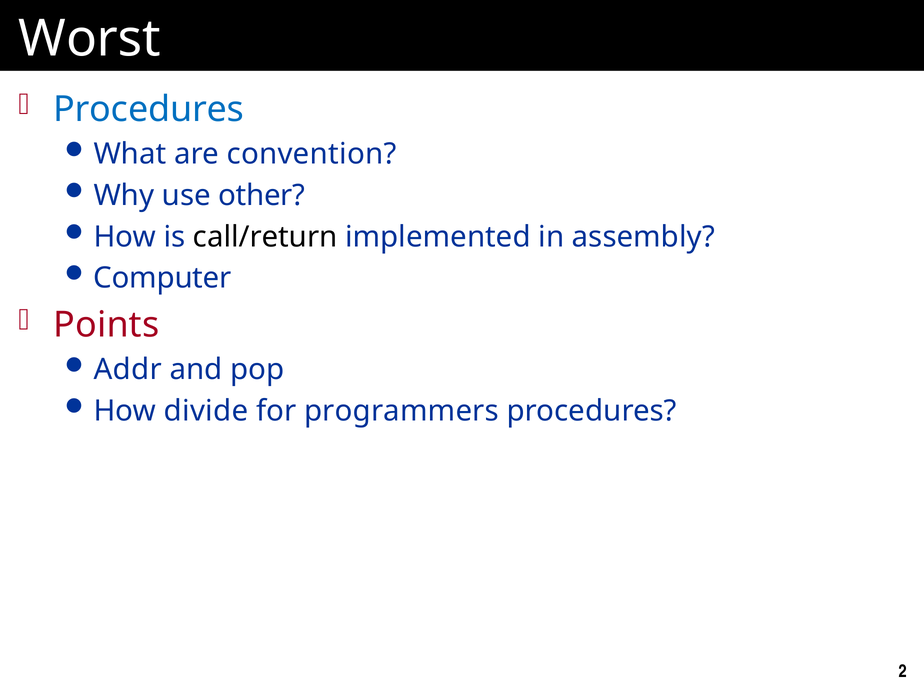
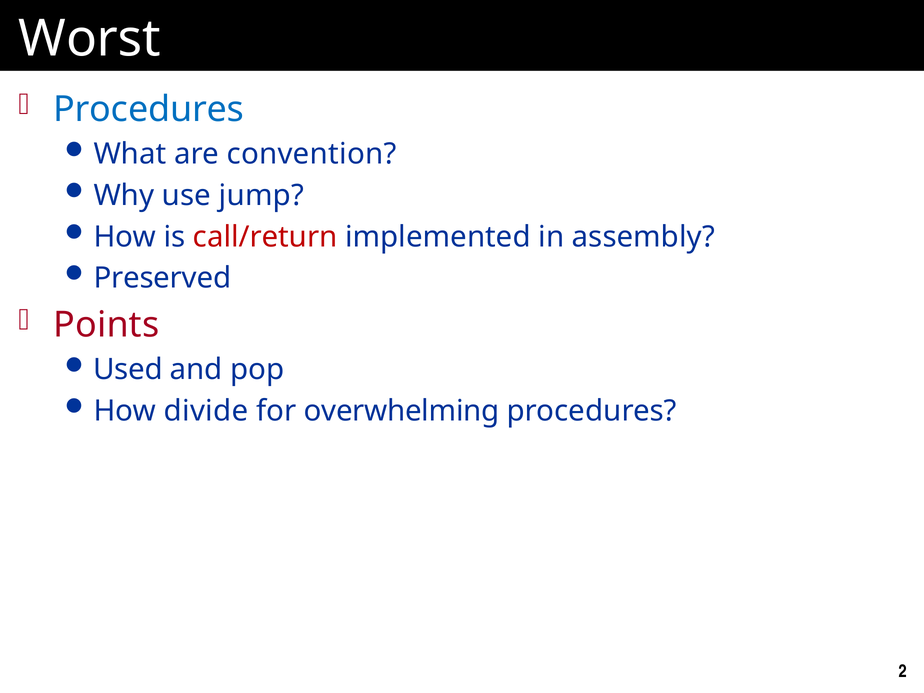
other: other -> jump (261, 196)
call/return colour: black -> red (265, 237)
Computer: Computer -> Preserved (162, 278)
Addr: Addr -> Used (128, 370)
programmers: programmers -> overwhelming (402, 411)
